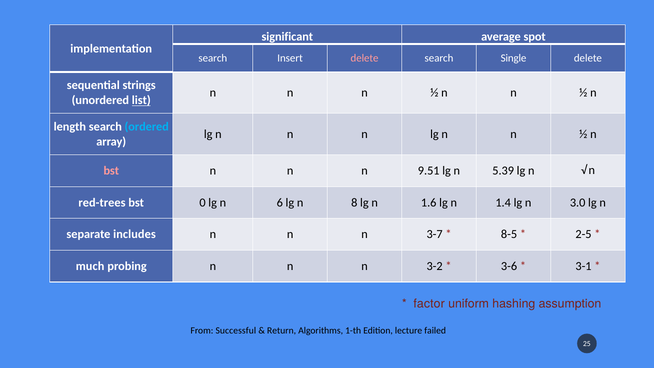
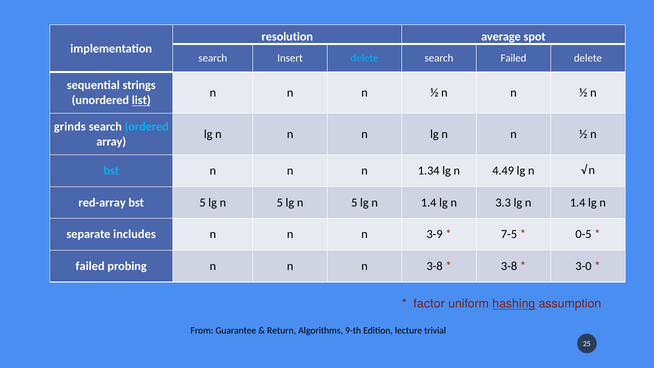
significant: significant -> resolution (287, 37)
delete colour: pink -> light blue (365, 58)
search Single: Single -> Failed (513, 58)
length: length -> grinds (70, 127)
bst colour: pink -> light blue (111, 171)
9.51: 9.51 -> 1.34 (429, 171)
5.39: 5.39 -> 4.49 (503, 171)
red-trees: red-trees -> red-array (102, 203)
bst 0: 0 -> 5 (203, 203)
6: 6 -> 5 (280, 203)
8: 8 -> 5 (354, 203)
1.6: 1.6 -> 1.4 (429, 203)
1.4: 1.4 -> 3.3 (503, 203)
3.0: 3.0 -> 1.4 (578, 203)
3-7: 3-7 -> 3-9 (435, 234)
8-5: 8-5 -> 7-5 (509, 234)
2-5: 2-5 -> 0-5 (584, 234)
much: much -> failed (90, 266)
n 3-2: 3-2 -> 3-8 (435, 266)
3-6: 3-6 -> 3-8 (509, 266)
3-1: 3-1 -> 3-0 (584, 266)
hashing underline: none -> present (514, 304)
Successful: Successful -> Guarantee (236, 331)
1-th: 1-th -> 9-th (353, 331)
failed: failed -> trivial (435, 331)
